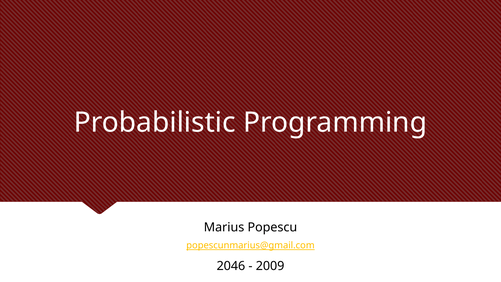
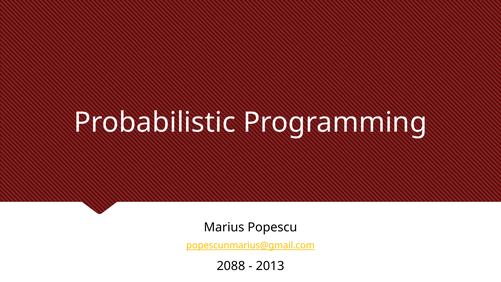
2046: 2046 -> 2088 (231, 266)
2009: 2009 -> 2013 (270, 266)
